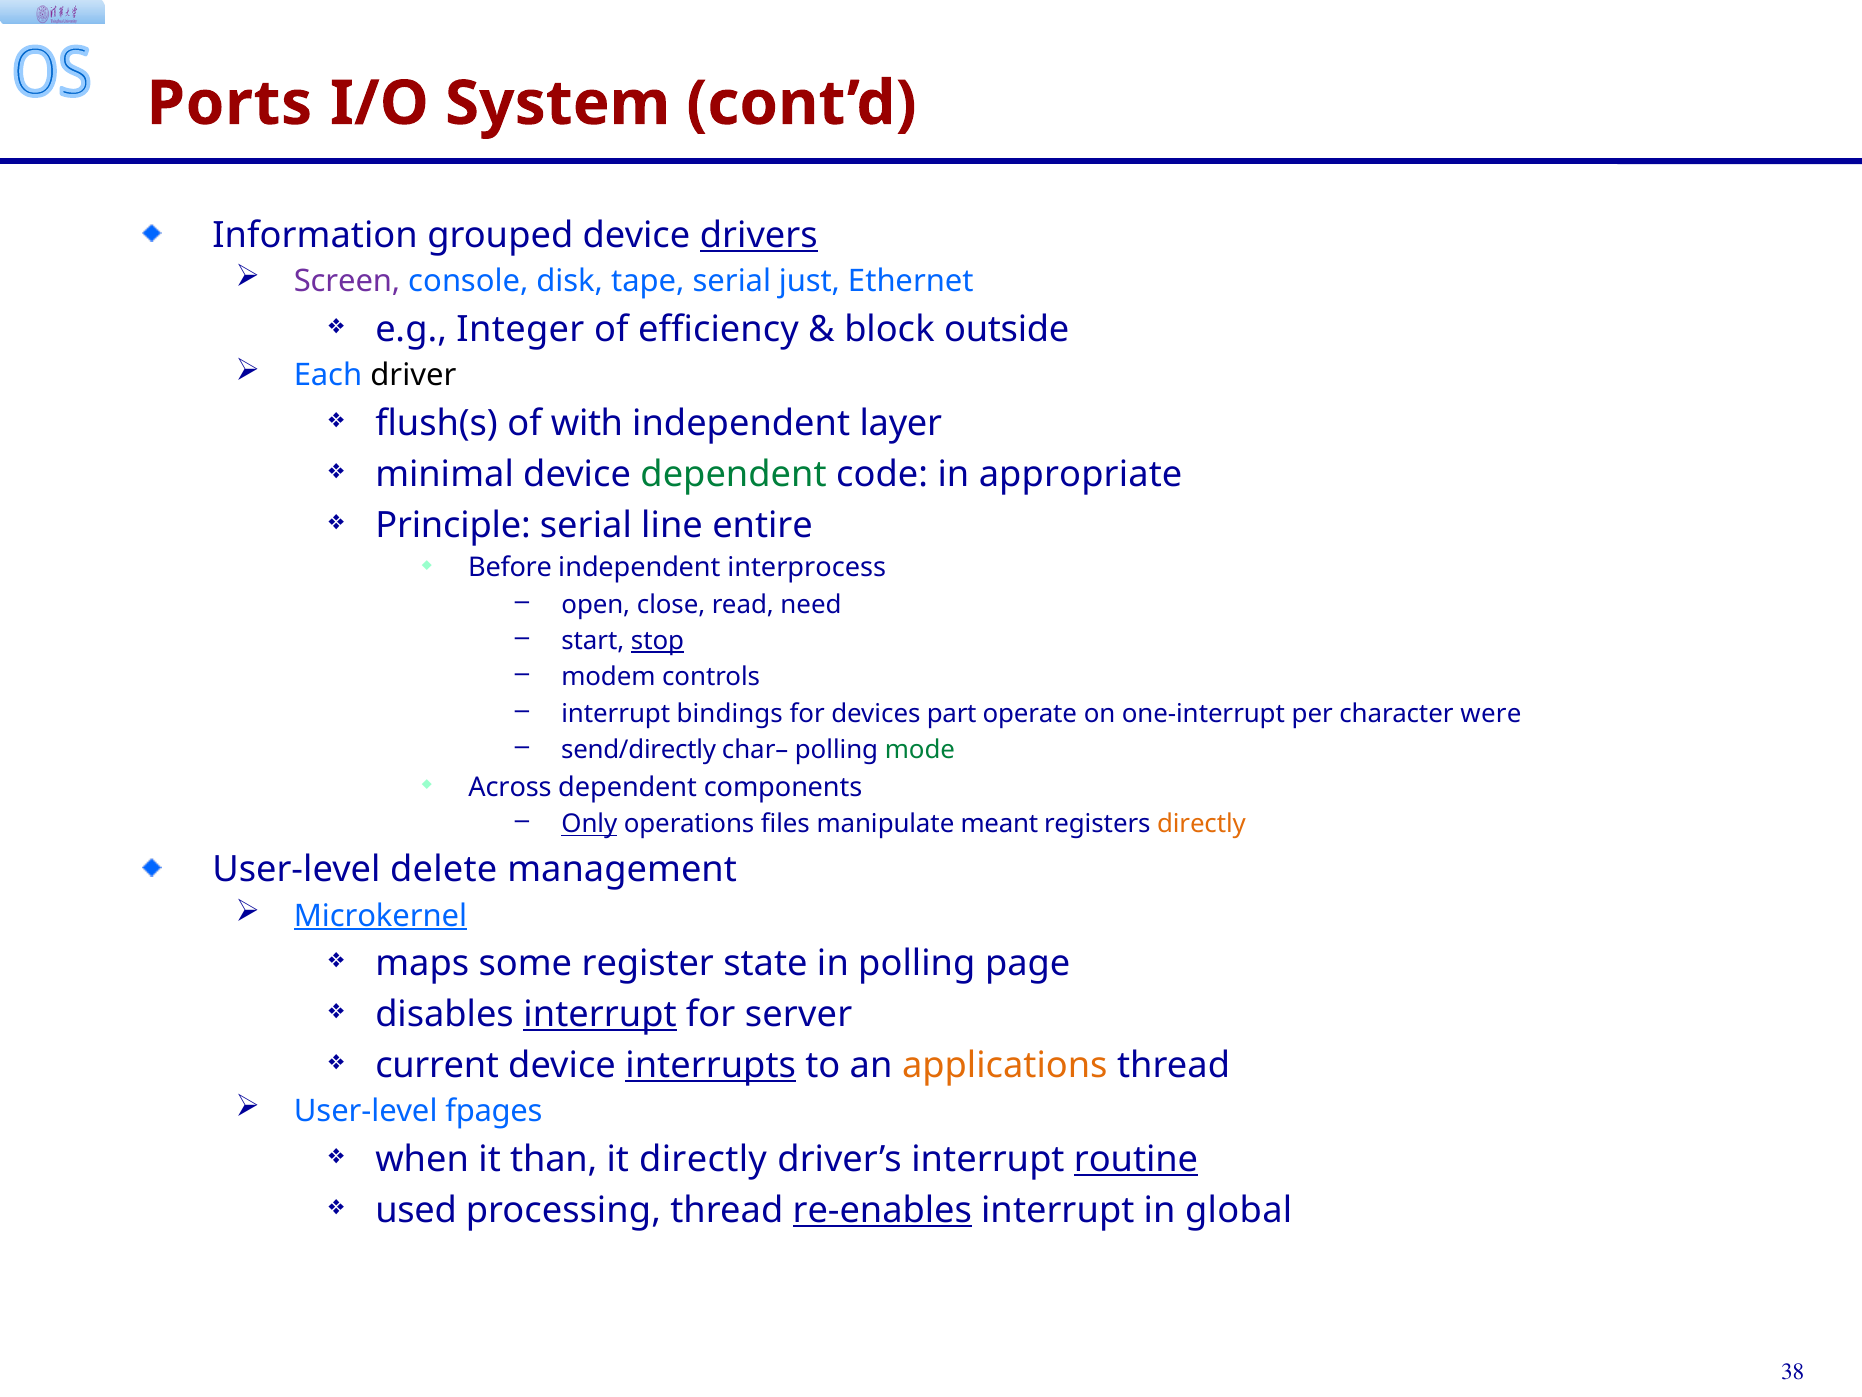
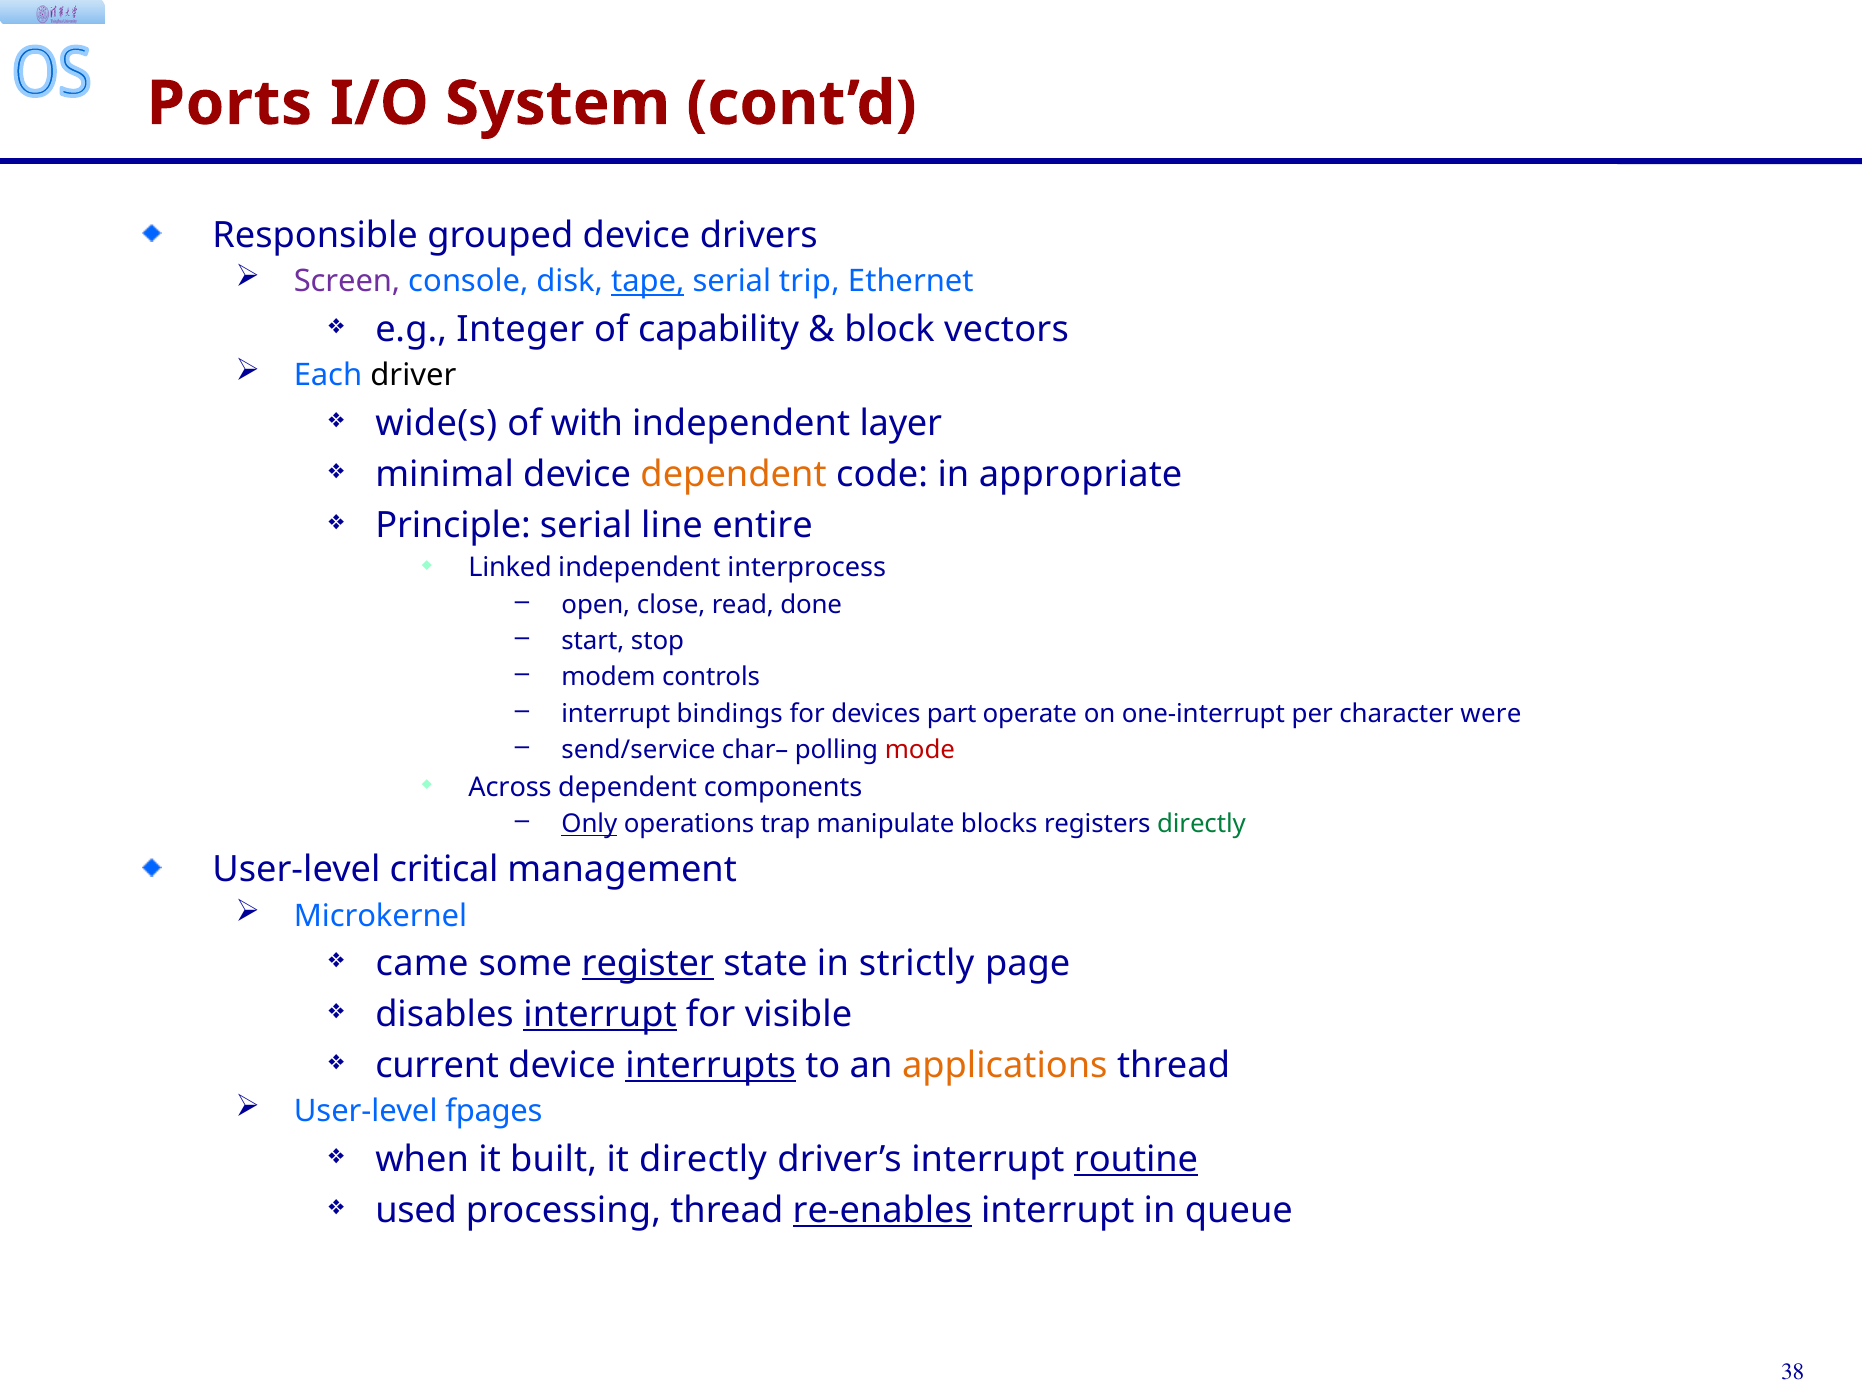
Information: Information -> Responsible (315, 235)
drivers underline: present -> none (759, 235)
tape underline: none -> present (648, 281)
just: just -> trip (809, 281)
efficiency: efficiency -> capability (719, 329)
outside: outside -> vectors (1007, 329)
flush(s: flush(s -> wide(s (436, 423)
dependent colour: green -> orange (734, 474)
Before: Before -> Linked (510, 568)
need: need -> done (811, 605)
stop underline: present -> none (658, 641)
send/directly: send/directly -> send/service (638, 750)
mode colour: green -> red (920, 750)
files: files -> trap (785, 824)
meant: meant -> blocks (999, 824)
directly colour: orange -> green (1201, 824)
delete: delete -> critical (444, 869)
Microkernel underline: present -> none (380, 915)
maps: maps -> came (422, 963)
register underline: none -> present (648, 963)
in polling: polling -> strictly (917, 963)
server: server -> visible (799, 1014)
than: than -> built (554, 1159)
global: global -> queue (1239, 1210)
